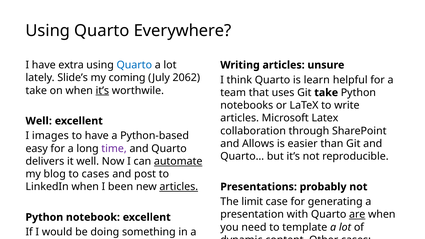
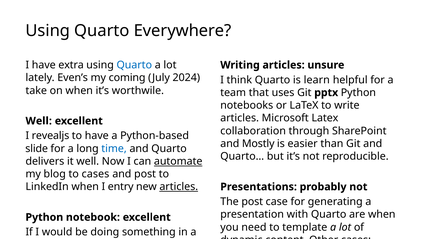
Slide’s: Slide’s -> Even’s (73, 78)
2062: 2062 -> 2024 (186, 78)
it’s underline: present -> none (102, 91)
Git take: take -> pptx (326, 93)
images: images -> revealjs (50, 136)
Allows: Allows -> Mostly (258, 144)
easy: easy -> slide (37, 149)
time colour: purple -> blue (114, 149)
been: been -> entry (121, 187)
The limit: limit -> post (252, 202)
are underline: present -> none (357, 214)
